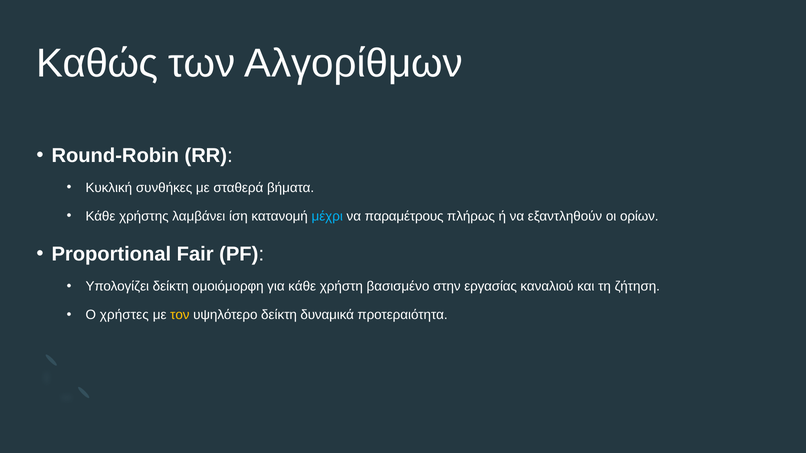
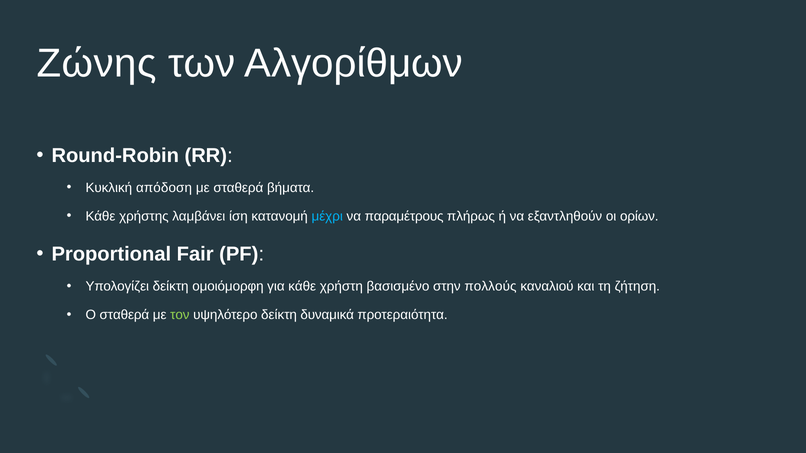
Καθώς: Καθώς -> Ζώνης (97, 63)
συνθήκες: συνθήκες -> απόδοση (164, 188)
εργασίας: εργασίας -> πολλούς (491, 287)
Ο χρήστες: χρήστες -> σταθερά (124, 315)
τον colour: yellow -> light green (180, 315)
